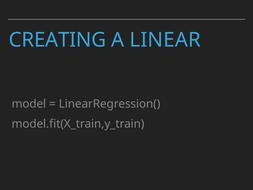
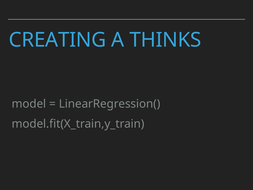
LINEAR: LINEAR -> THINKS (165, 40)
